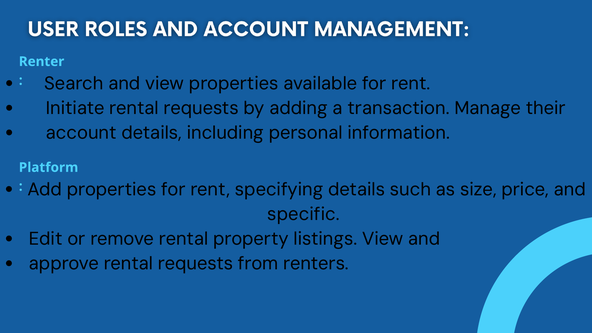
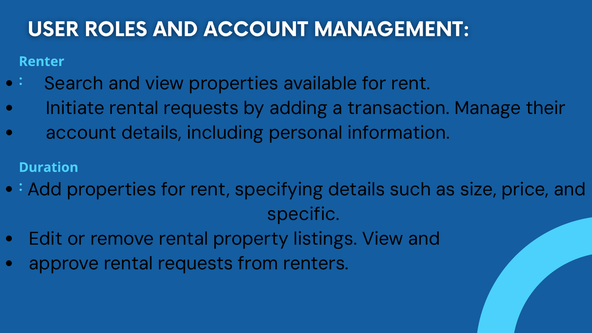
Platform: Platform -> Duration (49, 167)
